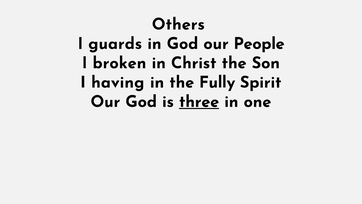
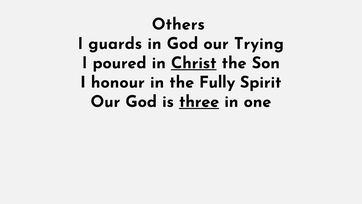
People: People -> Trying (259, 43)
broken: broken -> poured (120, 63)
Christ underline: none -> present (194, 63)
having: having -> honour (118, 82)
